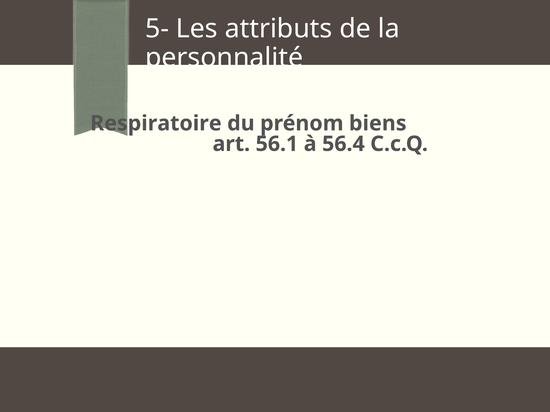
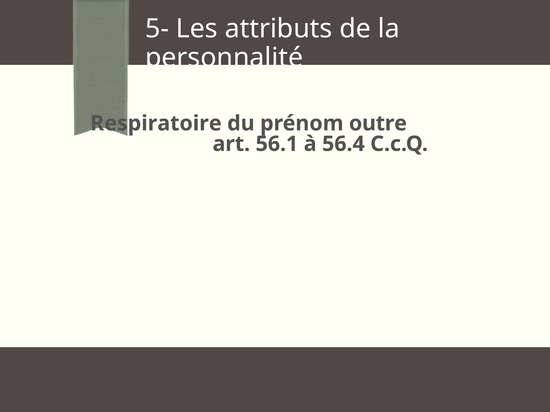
biens: biens -> outre (378, 124)
